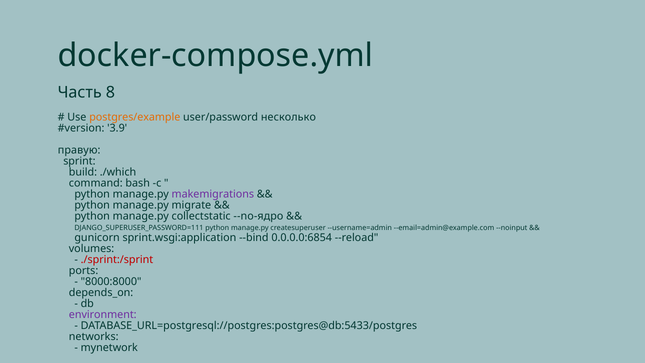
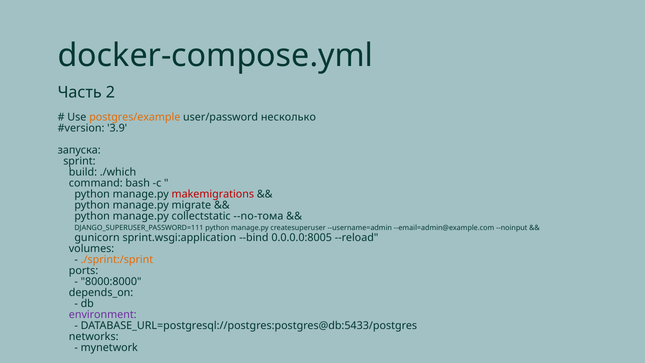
8: 8 -> 2 (110, 92)
правую: правую -> запуска (79, 150)
makemigrations colour: purple -> red (213, 194)
--no-ядро: --no-ядро -> --no-тома (258, 216)
0.0.0.0:6854: 0.0.0.0:6854 -> 0.0.0.0:8005 (302, 238)
./sprint:/sprint colour: red -> orange (117, 260)
